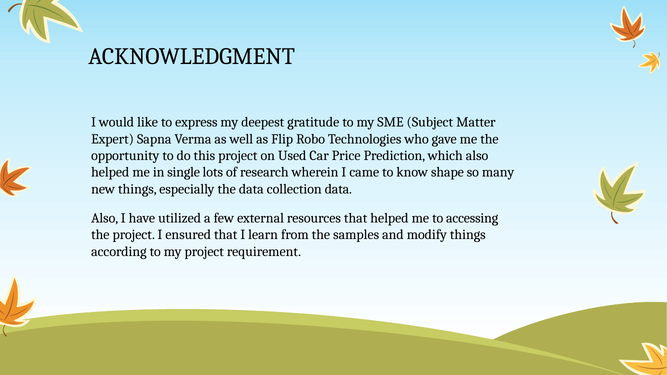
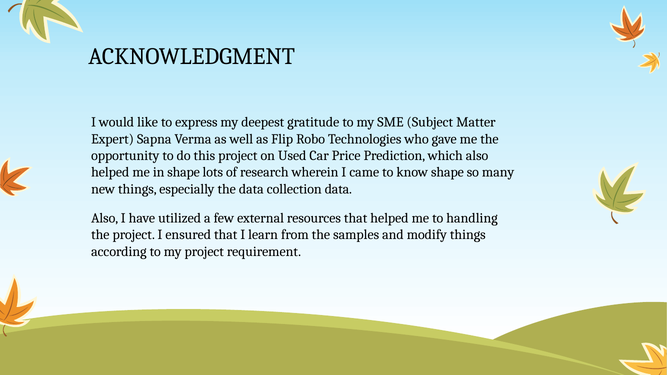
in single: single -> shape (184, 172)
accessing: accessing -> handling (472, 218)
